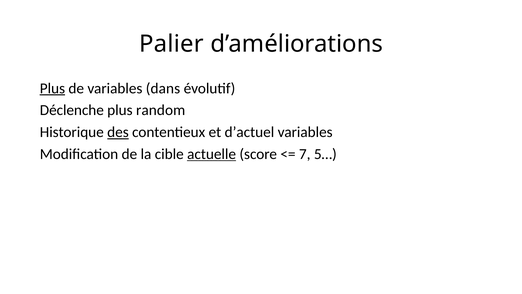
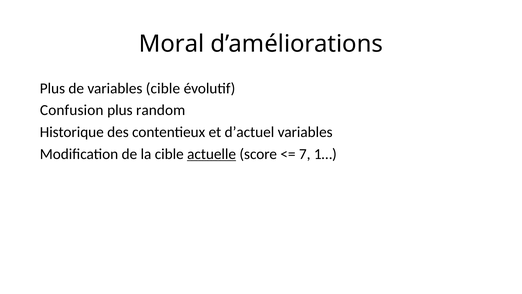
Palier: Palier -> Moral (172, 44)
Plus underline: present -> none (52, 88)
variables dans: dans -> cible (163, 88)
Déclenche: Déclenche -> Confusion (72, 110)
des underline: present -> none (118, 132)
5…: 5… -> 1… (325, 154)
